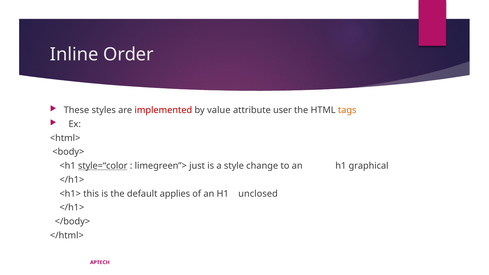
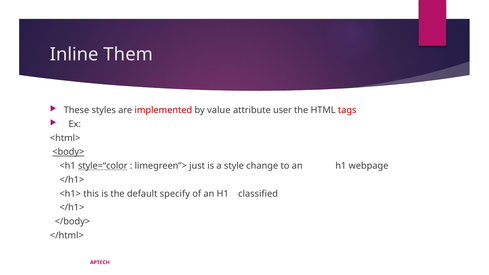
Order: Order -> Them (128, 55)
tags colour: orange -> red (347, 110)
<body> underline: none -> present (68, 152)
graphical: graphical -> webpage (369, 166)
applies: applies -> specify (175, 194)
unclosed: unclosed -> classified (258, 194)
